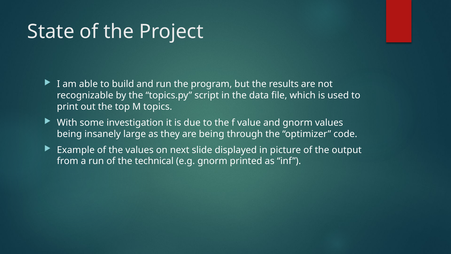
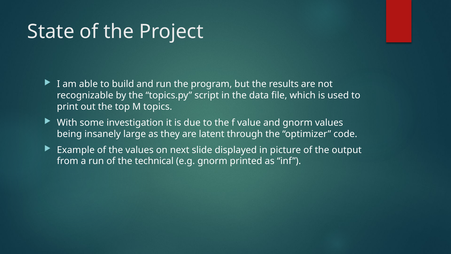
are being: being -> latent (212, 134)
